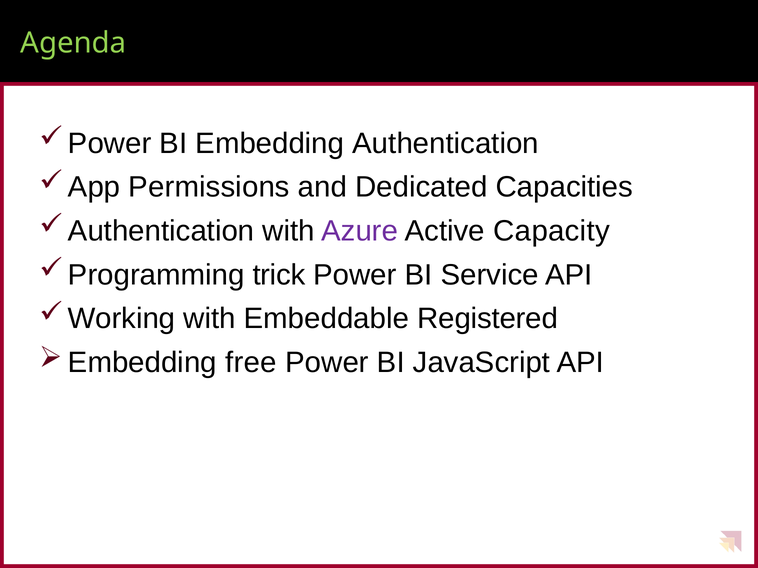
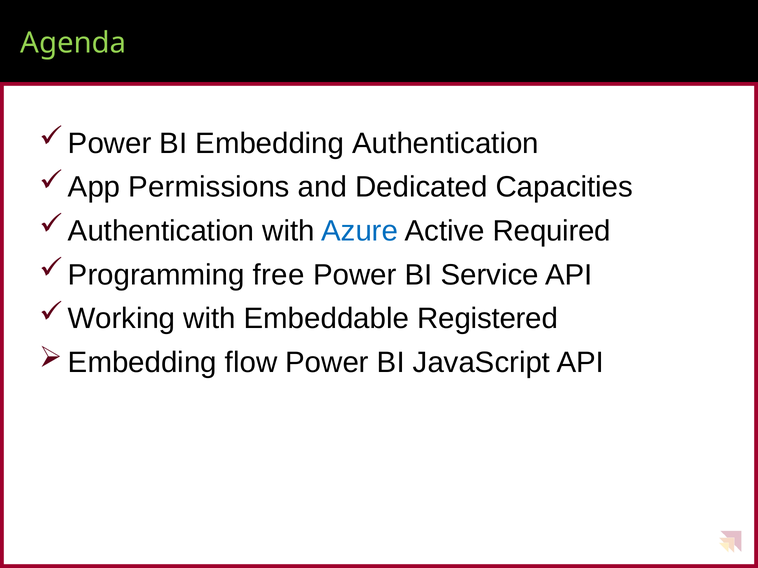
Azure colour: purple -> blue (360, 231)
Capacity: Capacity -> Required (552, 231)
trick: trick -> free (279, 275)
free: free -> flow (251, 363)
